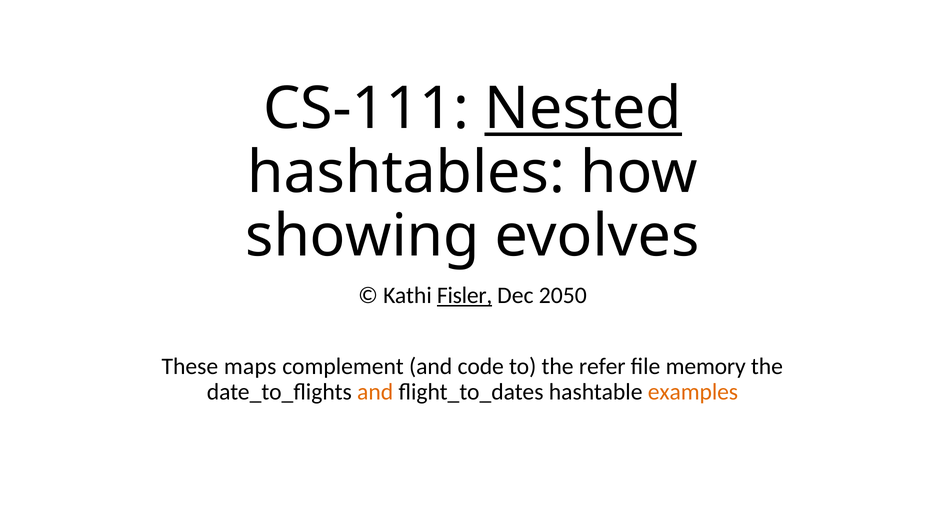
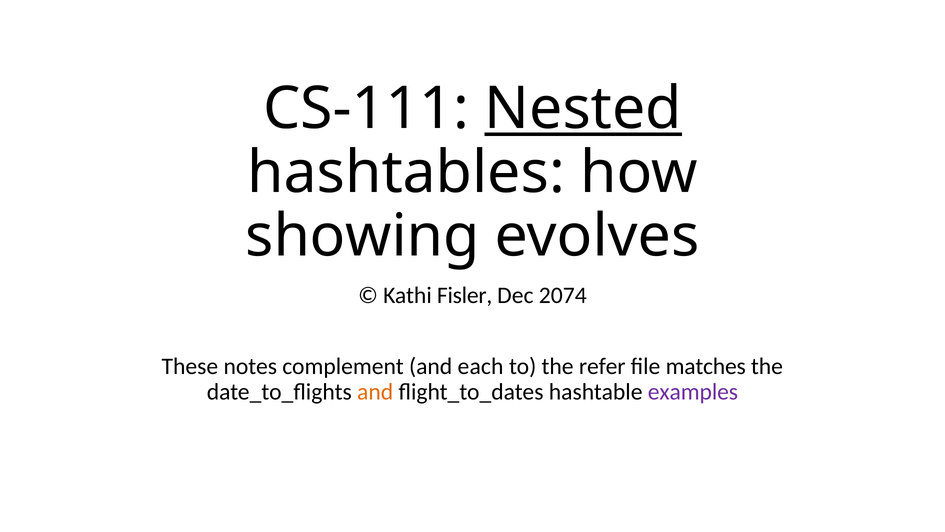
Fisler underline: present -> none (465, 295)
2050: 2050 -> 2074 (563, 295)
maps: maps -> notes (250, 366)
code: code -> each (481, 366)
memory: memory -> matches (706, 366)
examples colour: orange -> purple (693, 392)
